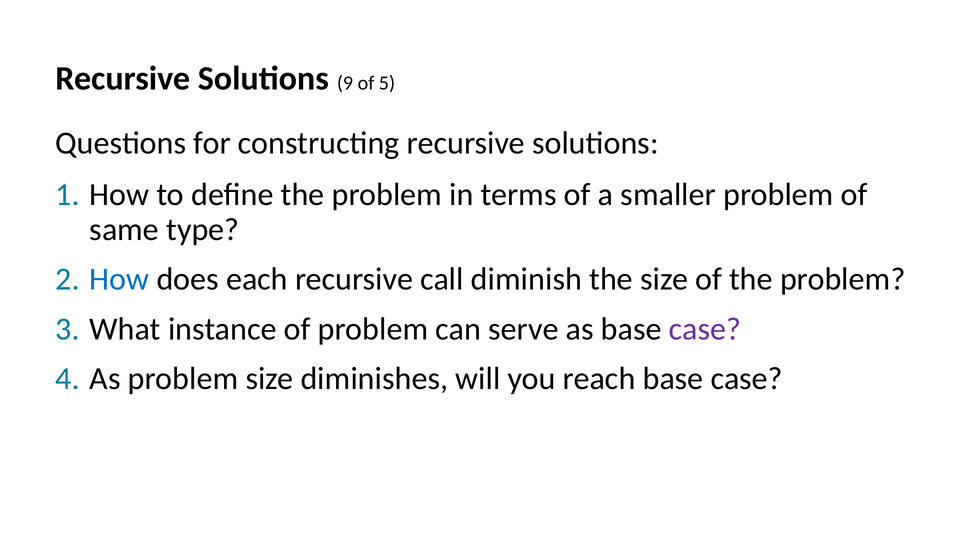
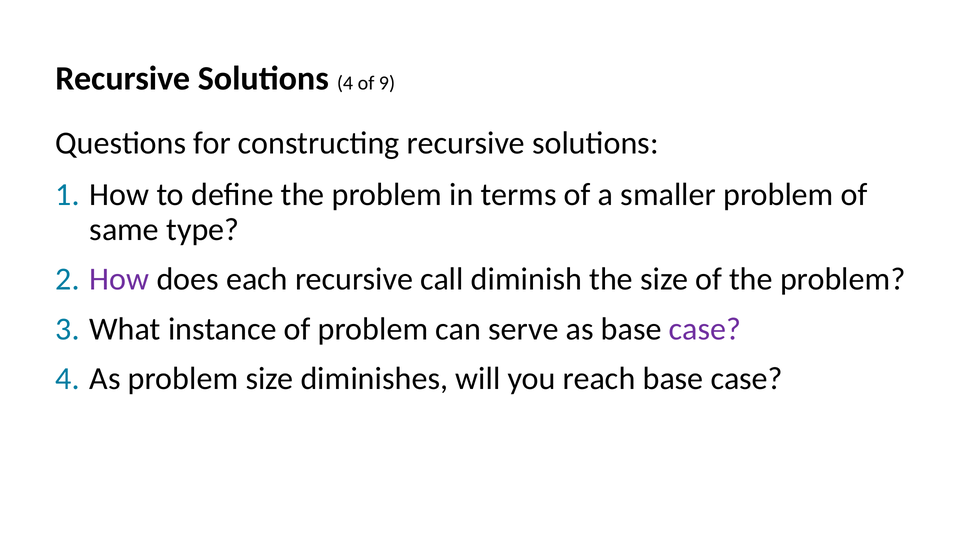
Solutions 9: 9 -> 4 (345, 83)
5: 5 -> 9 (387, 83)
How colour: blue -> purple (119, 279)
